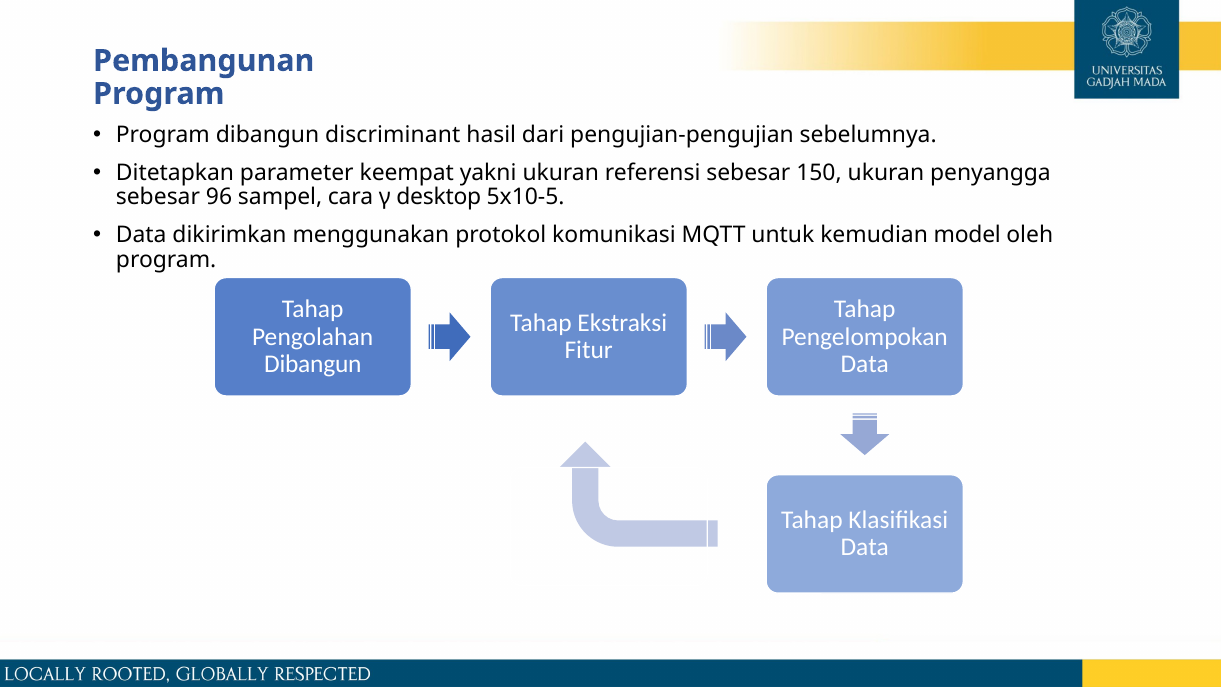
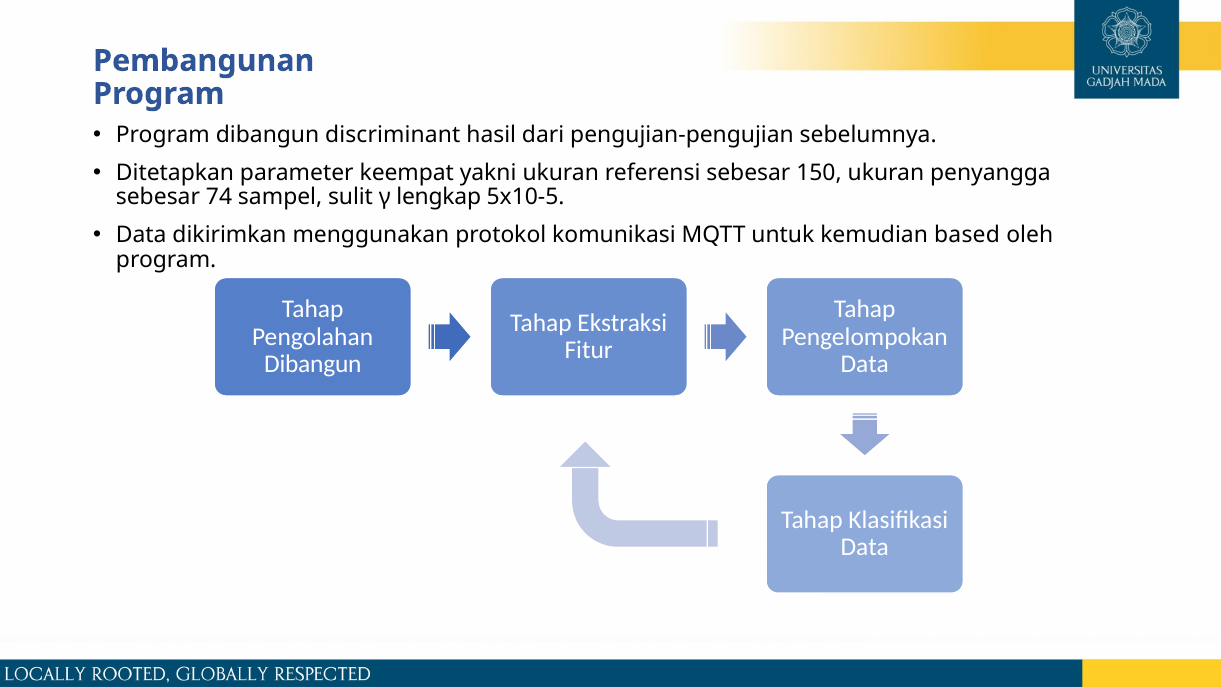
96: 96 -> 74 (219, 197)
cara: cara -> sulit (351, 197)
desktop: desktop -> lengkap (439, 197)
model: model -> based (967, 235)
